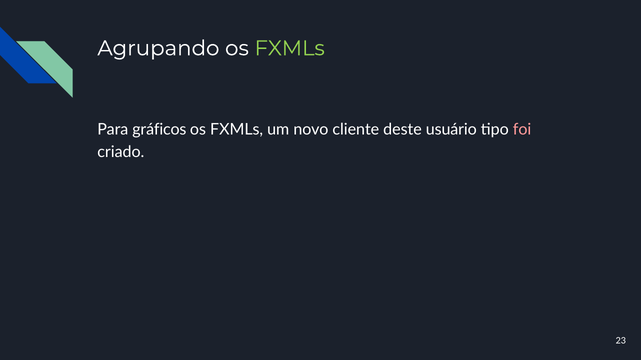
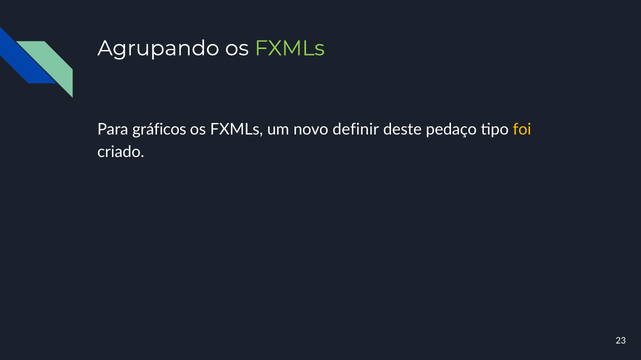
cliente: cliente -> definir (356, 130)
usuário: usuário -> pedaço (451, 130)
foi colour: pink -> yellow (522, 130)
